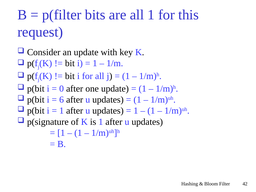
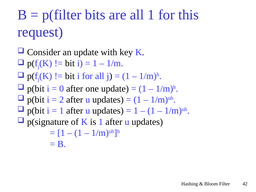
6: 6 -> 2 (62, 100)
